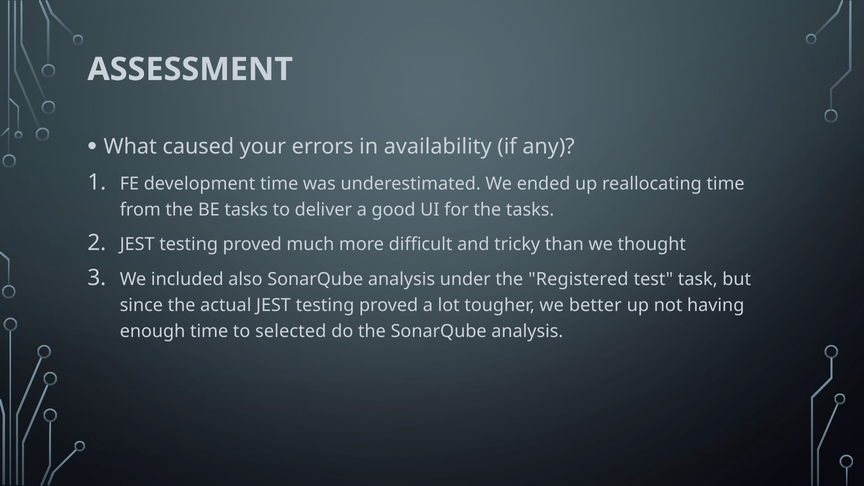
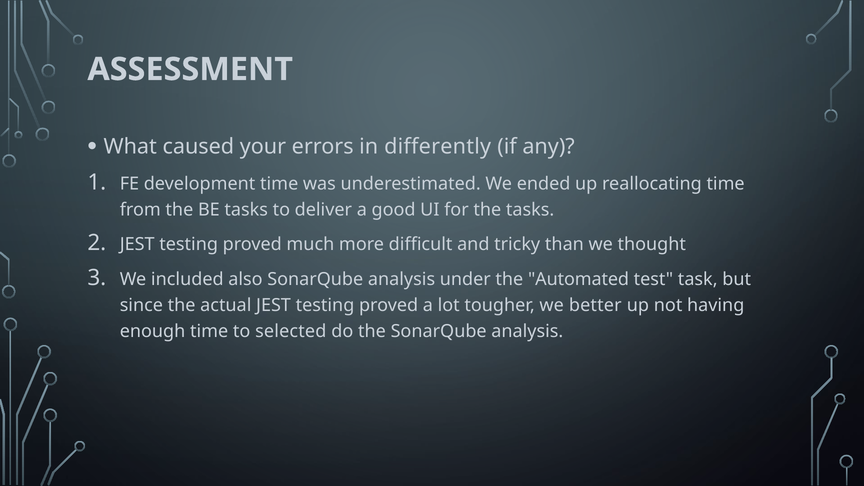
availability: availability -> differently (438, 147)
Registered: Registered -> Automated (579, 279)
